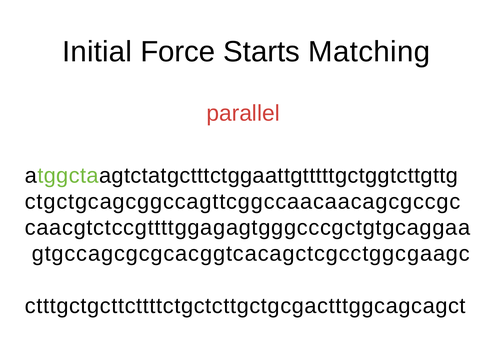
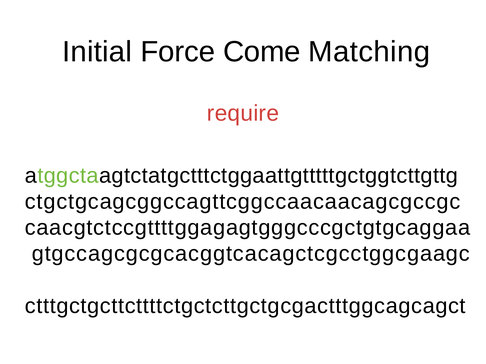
Starts: Starts -> Come (262, 52)
parallel: parallel -> require (243, 113)
